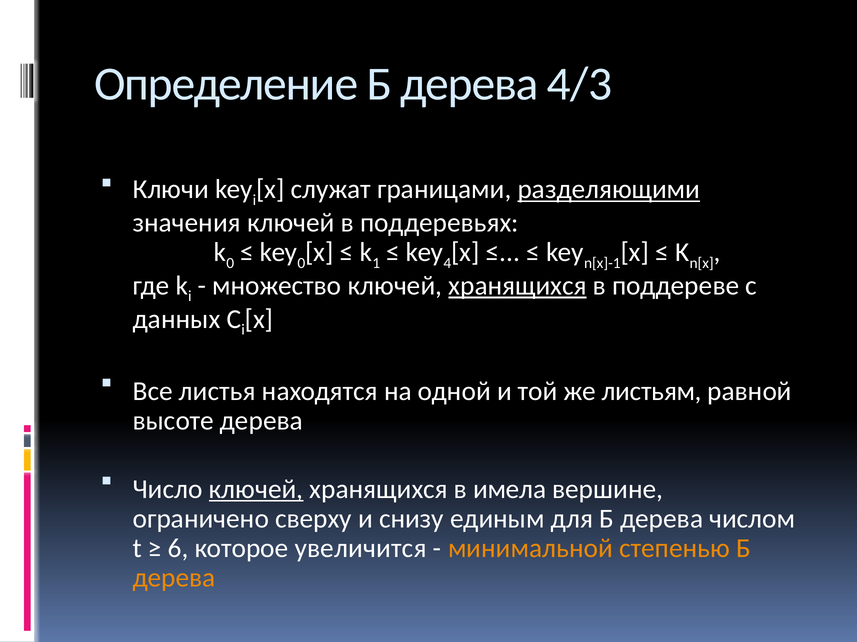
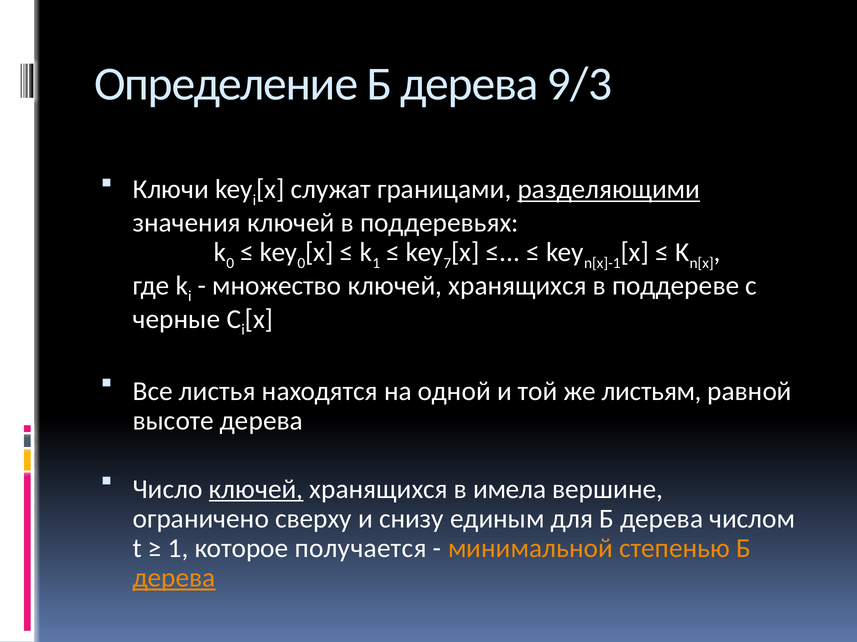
4/3: 4/3 -> 9/3 (579, 84)
4: 4 -> 7 (447, 263)
хранящихся underline: present -> none (518, 286)
данных: данных -> черные (176, 319)
6: 6 -> 1 (178, 549)
увеличится: увеличится -> получается (361, 549)
дерева underline: none -> present (174, 578)
